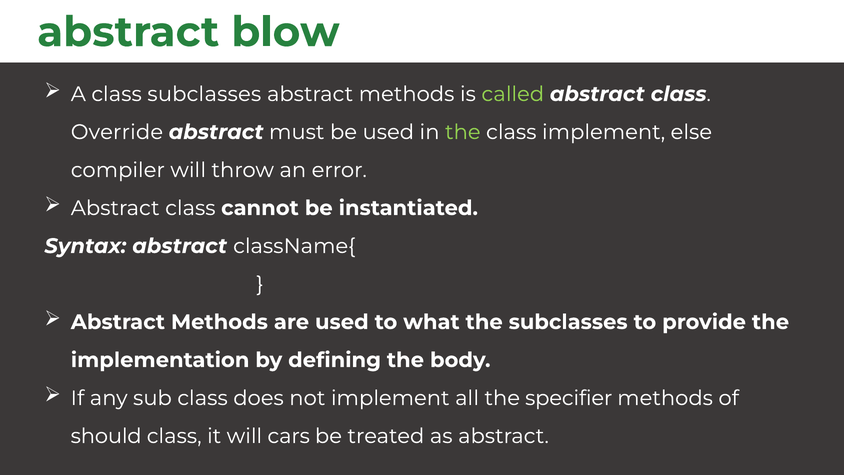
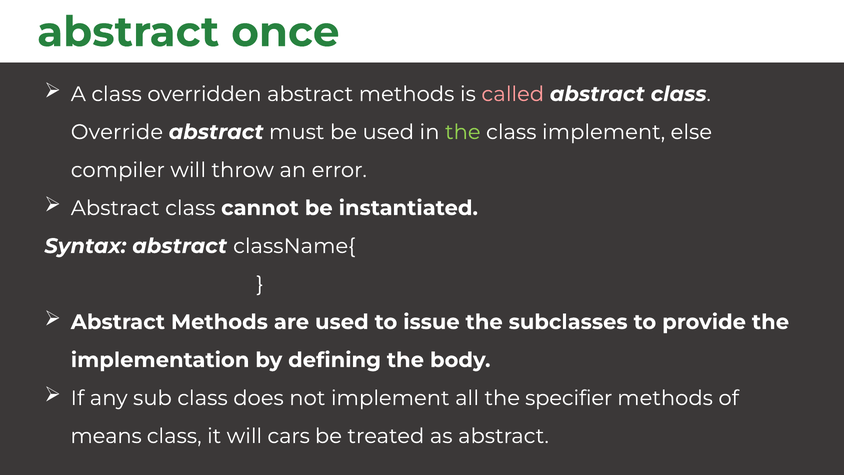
blow: blow -> once (285, 32)
class subclasses: subclasses -> overridden (204, 94)
called colour: light green -> pink (513, 94)
what: what -> issue (431, 322)
should: should -> means (106, 436)
